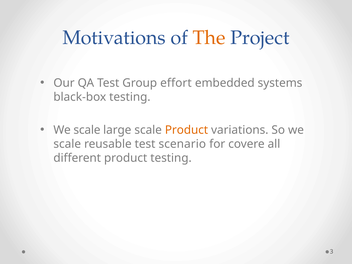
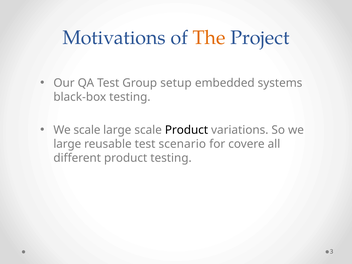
effort: effort -> setup (176, 83)
Product colour: orange -> black (186, 130)
scale: scale -> large (67, 144)
